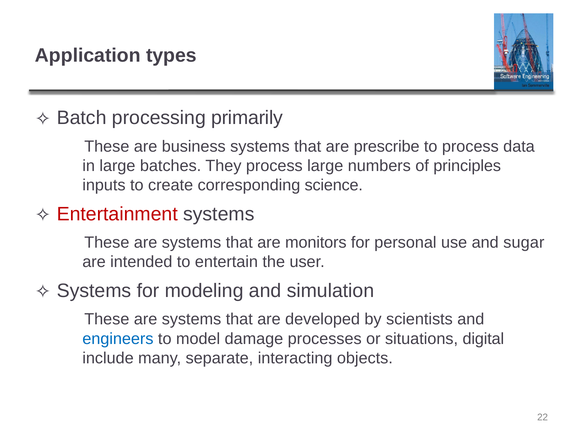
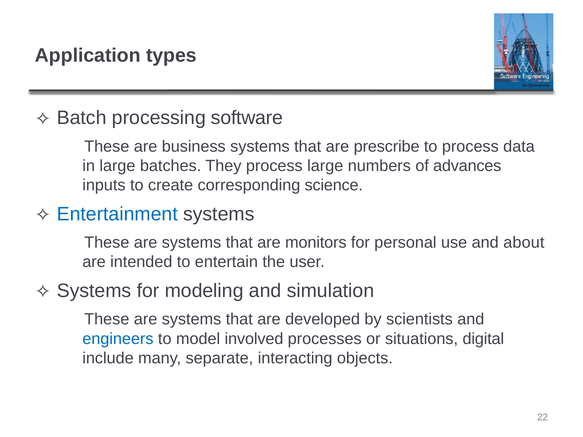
primarily: primarily -> software (247, 118)
principles: principles -> advances (467, 166)
Entertainment colour: red -> blue (117, 214)
sugar: sugar -> about (524, 243)
damage: damage -> involved (254, 339)
